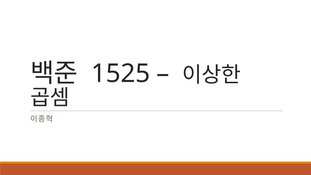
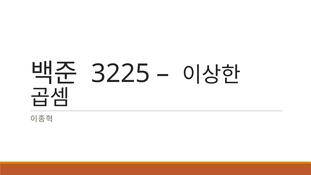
1525: 1525 -> 3225 (121, 73)
